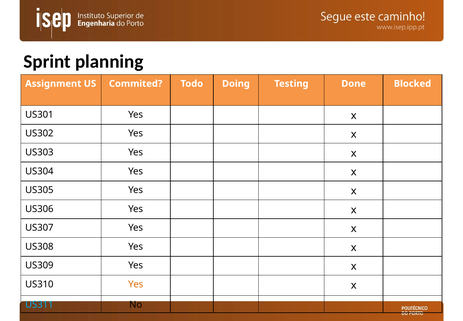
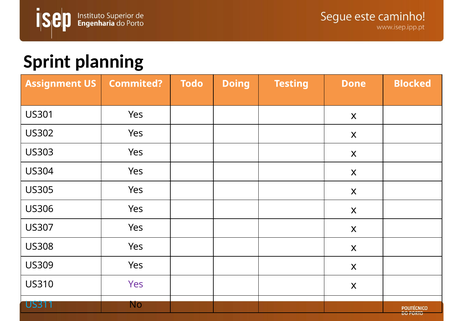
Yes colour: orange -> purple (136, 284)
